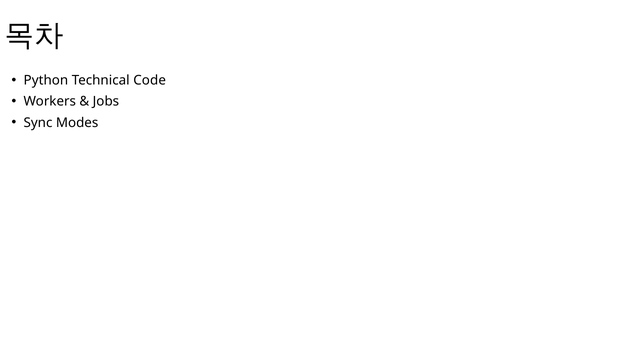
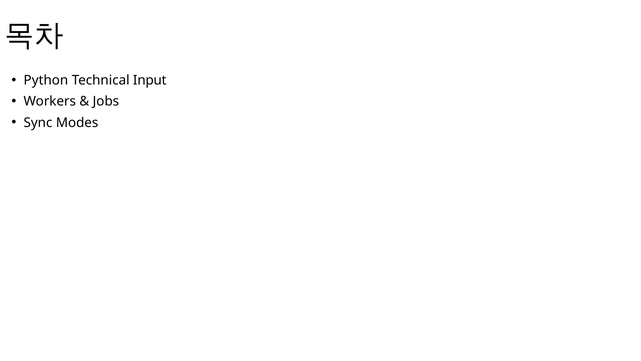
Code: Code -> Input (150, 80)
